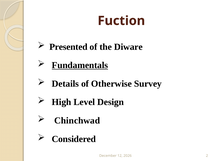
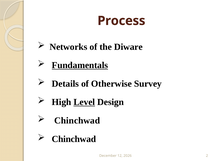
Fuction: Fuction -> Process (121, 21)
Presented: Presented -> Networks (68, 47)
Level underline: none -> present (84, 102)
Considered: Considered -> Chinchwad (74, 139)
